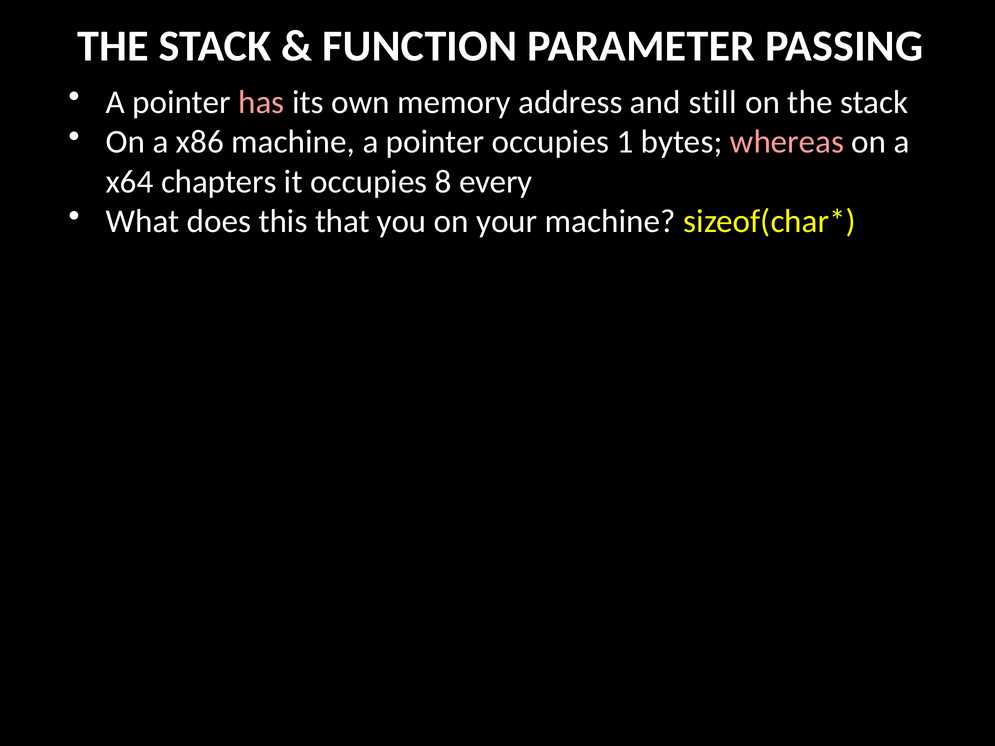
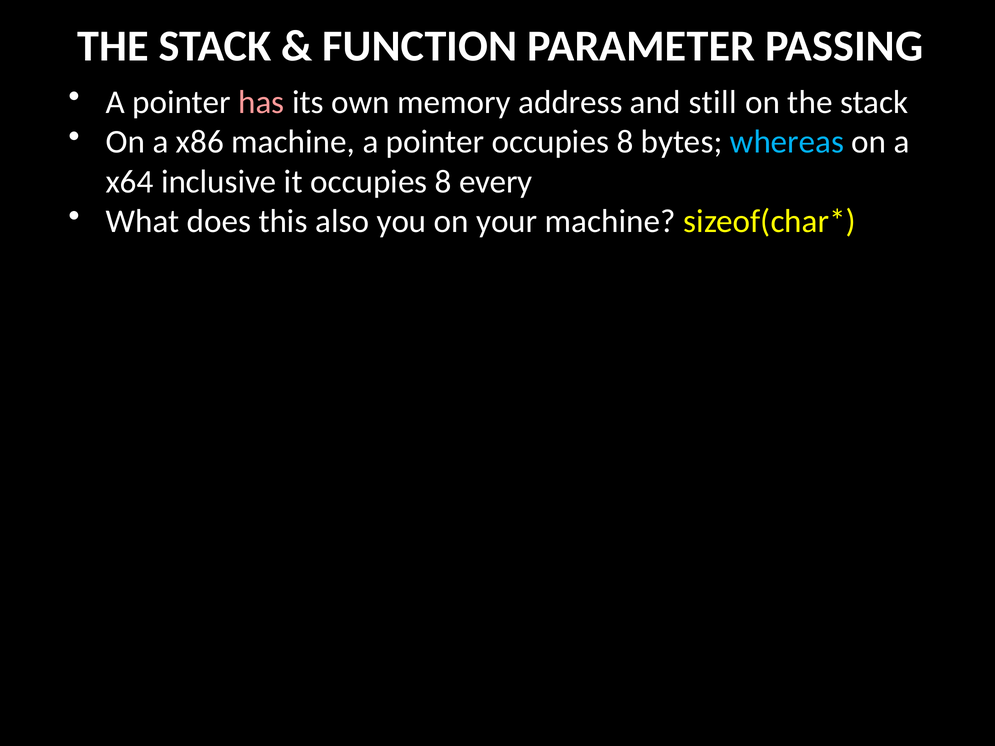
pointer occupies 1: 1 -> 8 (625, 142)
whereas colour: pink -> light blue (787, 142)
chapters: chapters -> inclusive (219, 182)
that: that -> also (342, 222)
